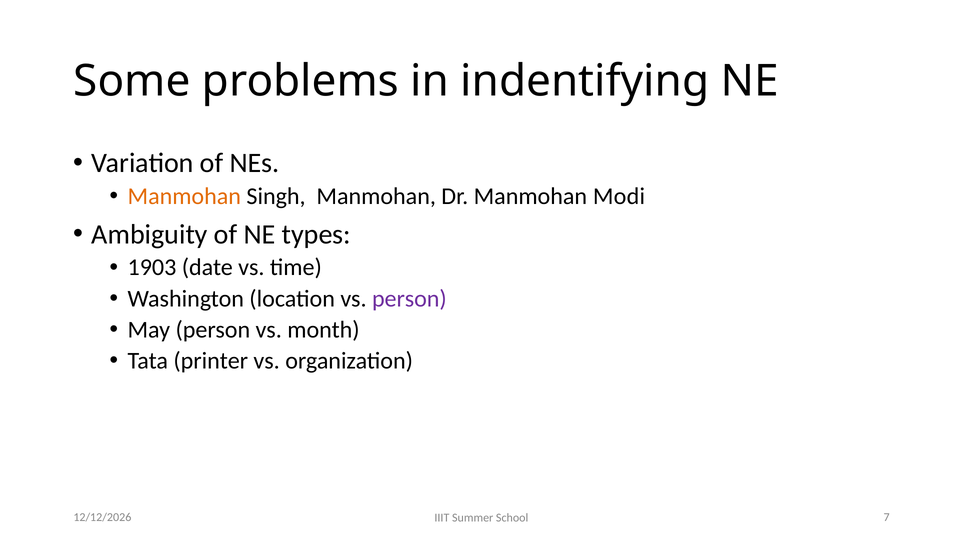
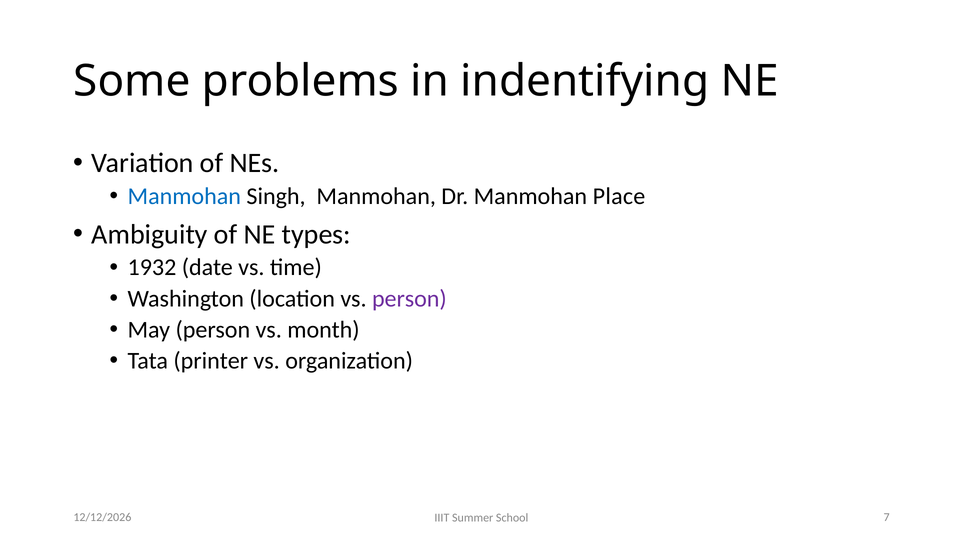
Manmohan colour: orange -> blue (184, 196)
Modi: Modi -> Place (619, 196)
1903: 1903 -> 1932 (152, 267)
